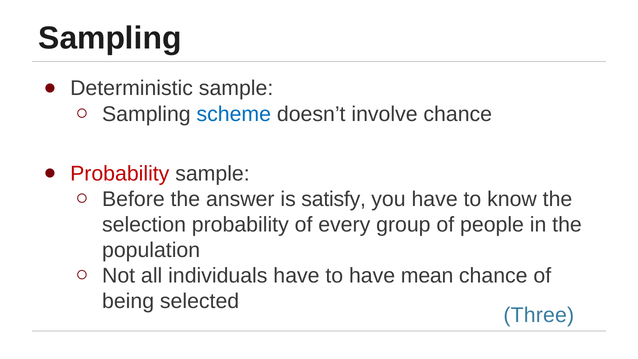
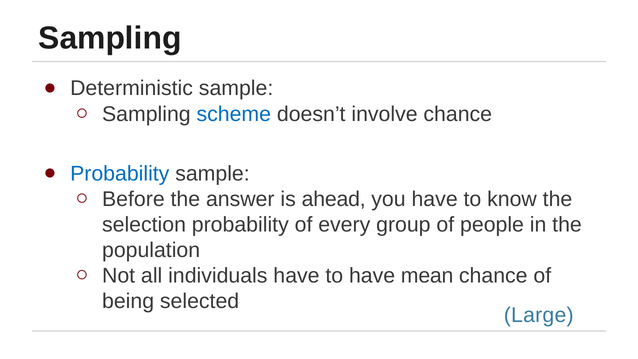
Probability colour: red -> blue (120, 173)
satisfy: satisfy -> ahead (334, 199)
Three: Three -> Large (539, 315)
